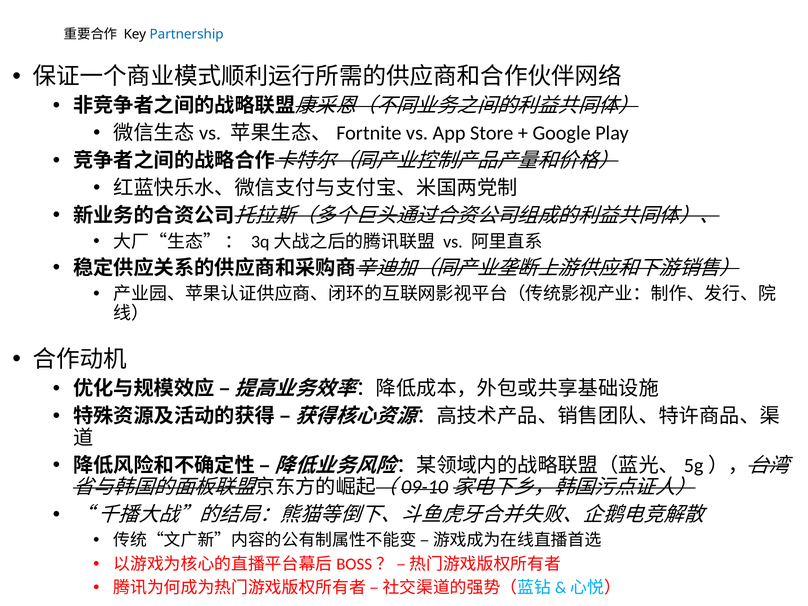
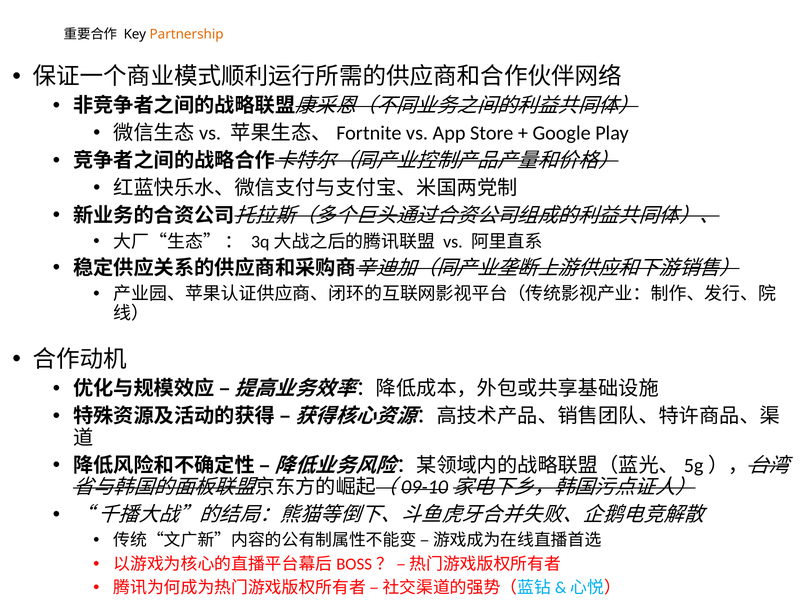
Partnership colour: blue -> orange (187, 34)
